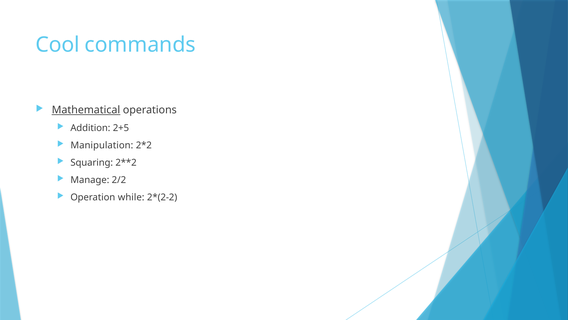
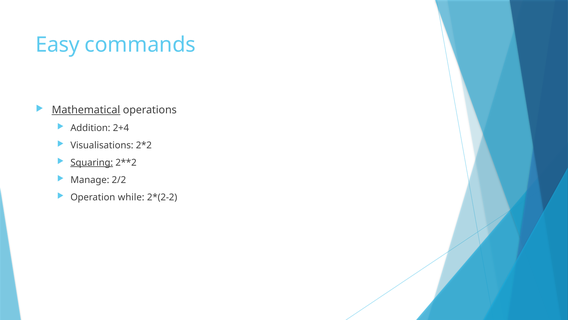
Cool: Cool -> Easy (57, 45)
2+5: 2+5 -> 2+4 (121, 128)
Manipulation: Manipulation -> Visualisations (102, 145)
Squaring underline: none -> present (92, 162)
